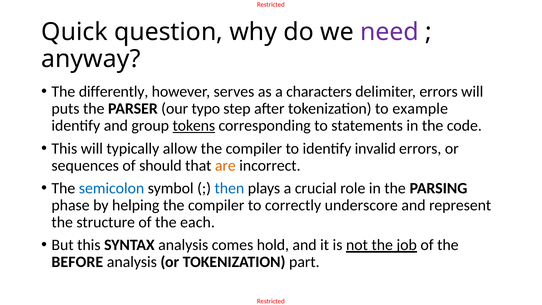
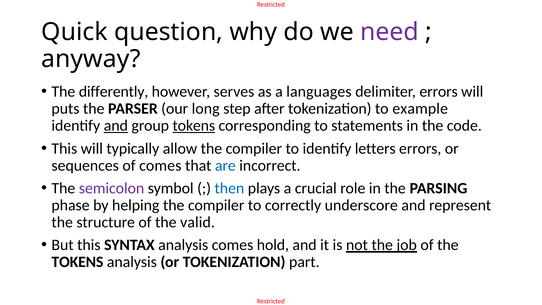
characters: characters -> languages (319, 92)
typo: typo -> long (206, 109)
and underline: none -> present (116, 126)
invalid: invalid -> letters (375, 148)
of should: should -> comes (160, 165)
are colour: orange -> blue (225, 165)
semicolon colour: blue -> purple (112, 188)
each: each -> valid (198, 222)
BEFORE: BEFORE -> TOKENS (77, 262)
